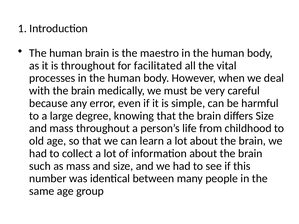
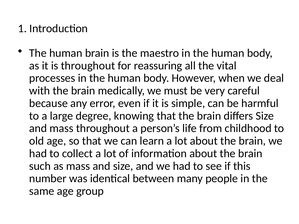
facilitated: facilitated -> reassuring (158, 66)
